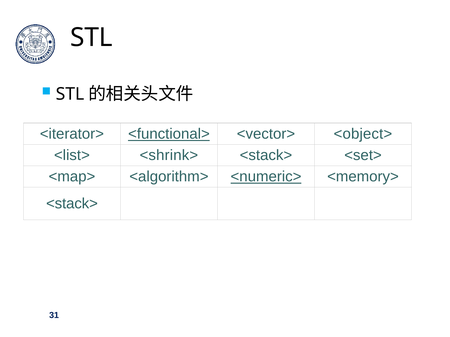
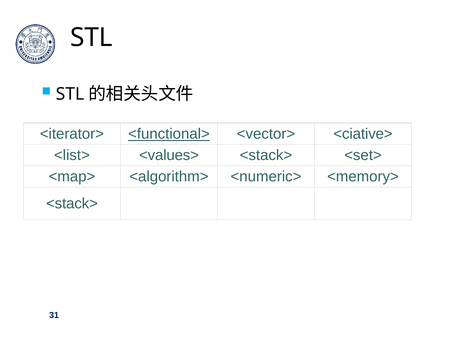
<object>: <object> -> <ciative> (363, 134)
<shrink>: <shrink> -> <values> (169, 156)
<numeric> underline: present -> none (266, 177)
